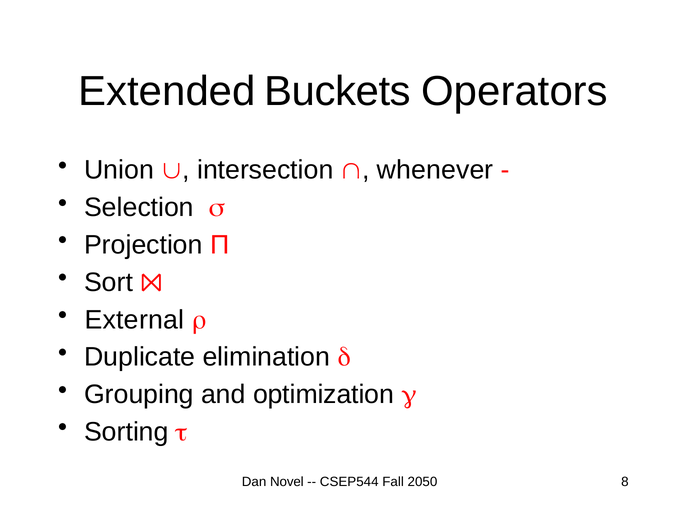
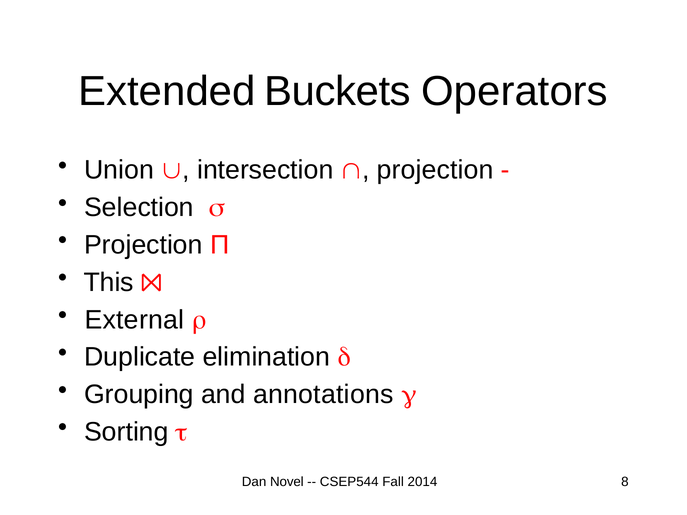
whenever: whenever -> projection (435, 170)
Sort: Sort -> This (109, 282)
optimization: optimization -> annotations (323, 395)
2050: 2050 -> 2014 (422, 482)
